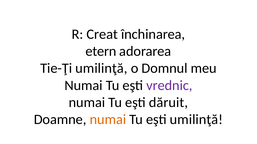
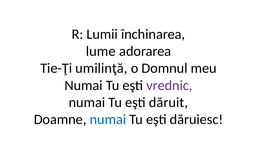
Creat: Creat -> Lumii (102, 34)
etern: etern -> lume (101, 51)
numai colour: orange -> blue (108, 120)
eşti umilinţă: umilinţă -> dăruiesc (196, 120)
